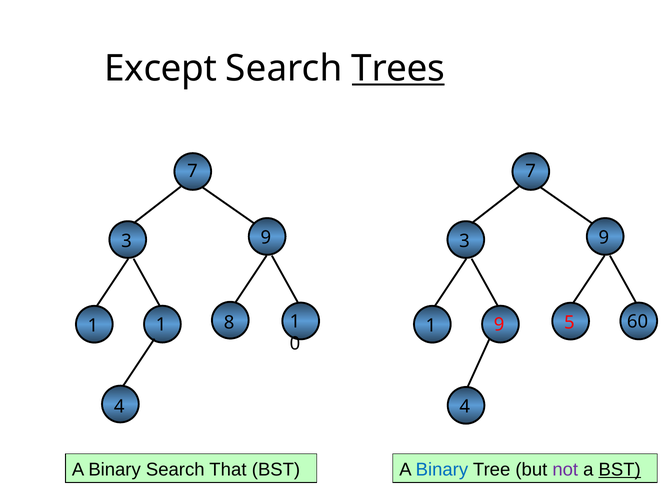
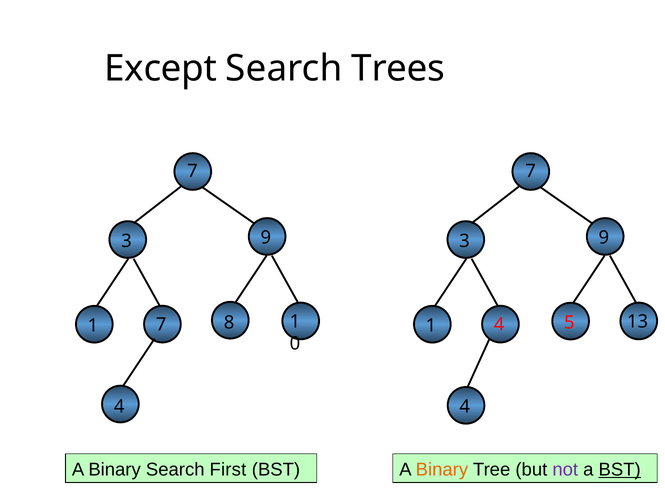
Trees underline: present -> none (398, 68)
60: 60 -> 13 (638, 321)
1 1: 1 -> 7 (161, 324)
1 9: 9 -> 4 (499, 324)
That: That -> First (228, 469)
Binary colour: blue -> orange (442, 469)
